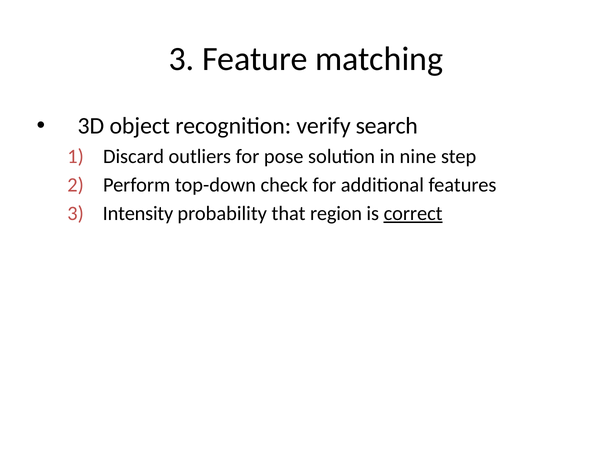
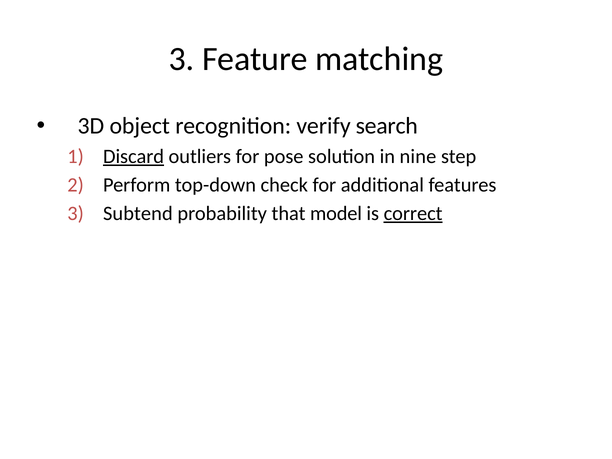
Discard underline: none -> present (134, 156)
Intensity: Intensity -> Subtend (138, 214)
region: region -> model (336, 214)
